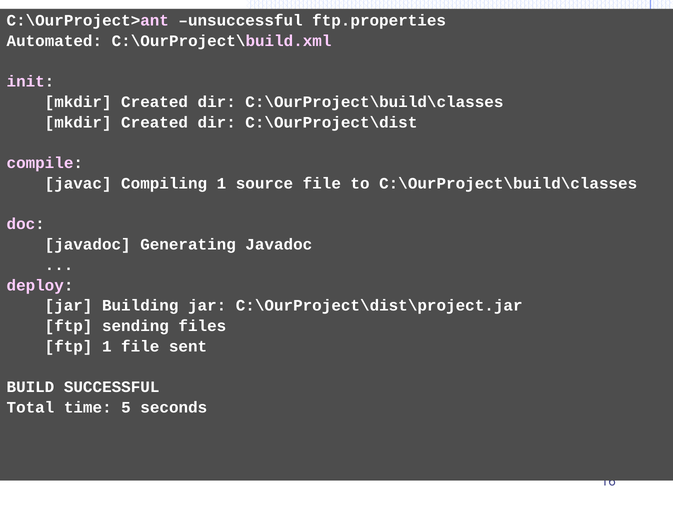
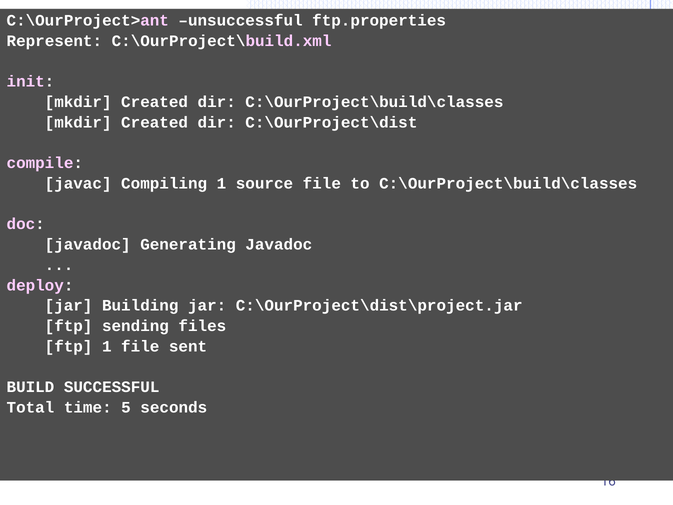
Automated: Automated -> Represent (54, 41)
